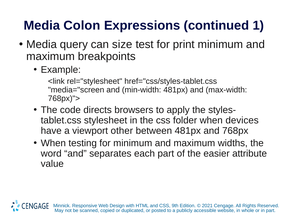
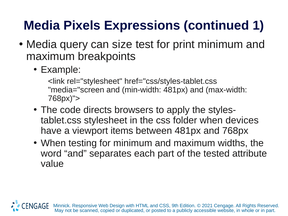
Colon: Colon -> Pixels (82, 25)
other: other -> items (122, 131)
easier: easier -> tested (217, 153)
